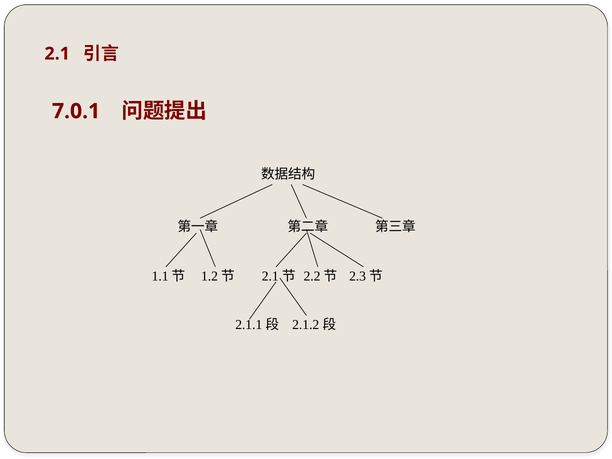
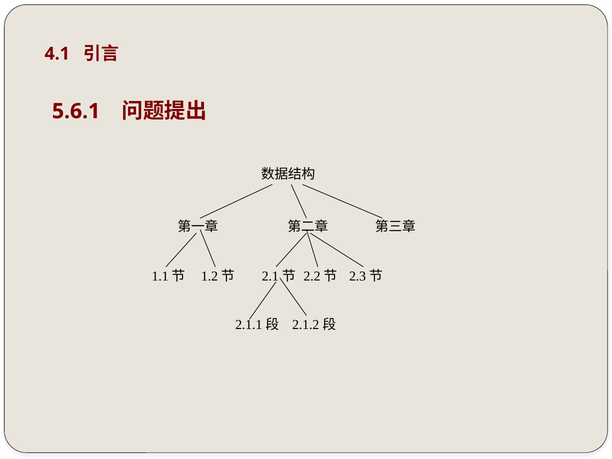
2.1: 2.1 -> 4.1 (57, 54)
7.0.1: 7.0.1 -> 5.6.1 (76, 111)
